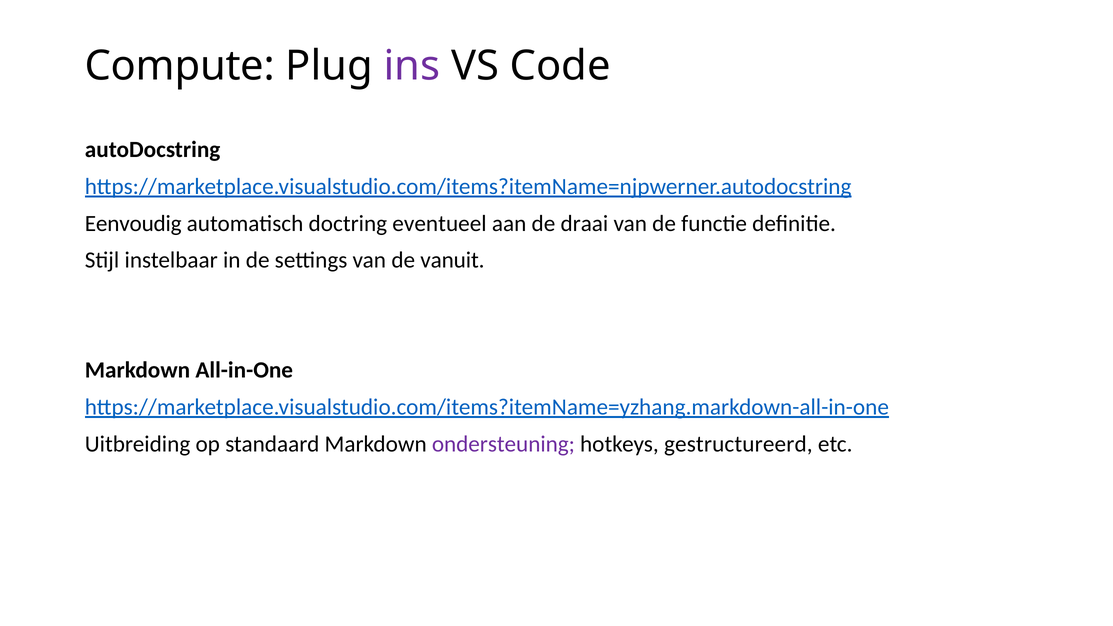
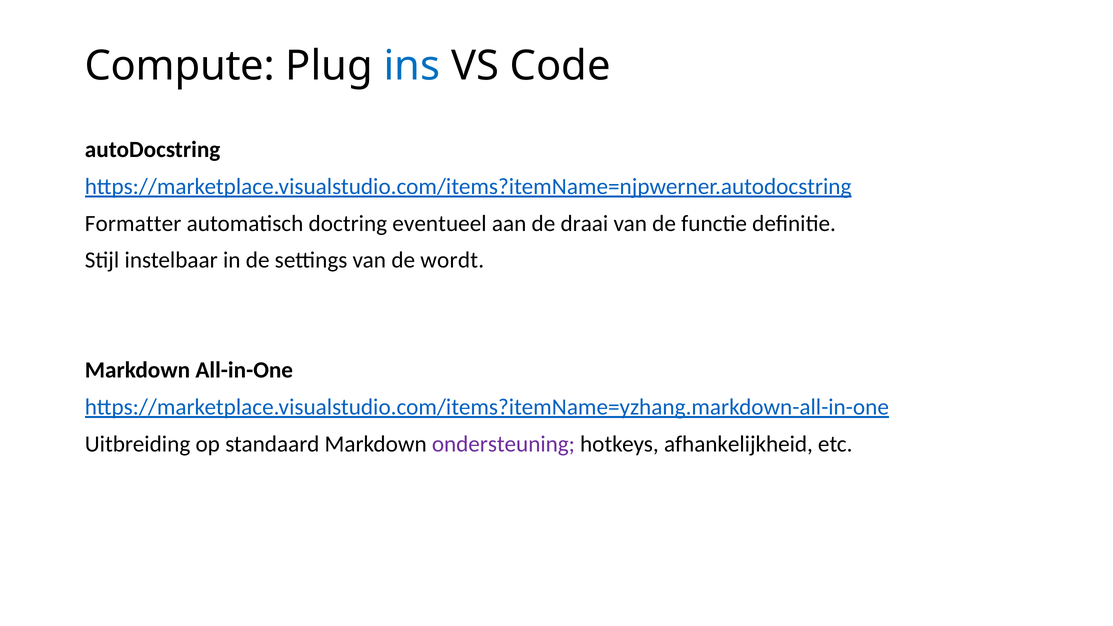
ins colour: purple -> blue (412, 66)
Eenvoudig: Eenvoudig -> Formatter (133, 223)
vanuit: vanuit -> wordt (452, 260)
gestructureerd: gestructureerd -> afhankelijkheid (738, 444)
